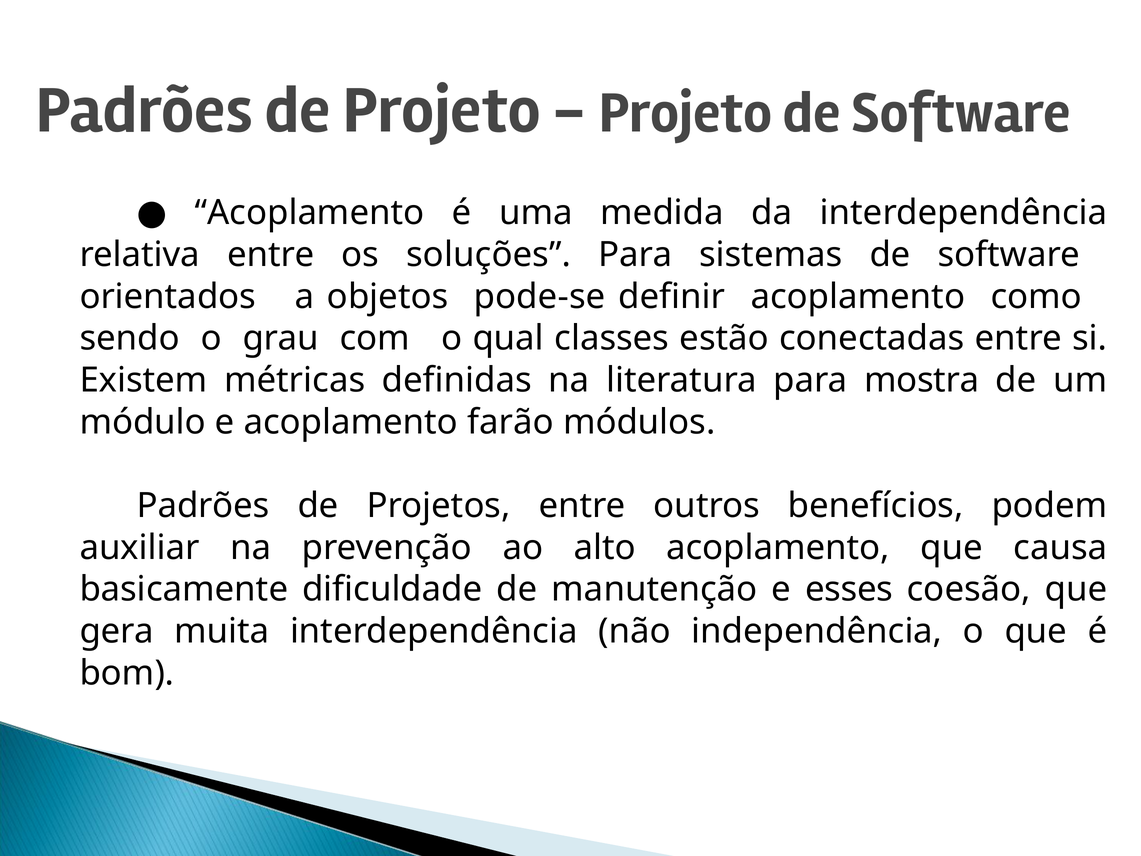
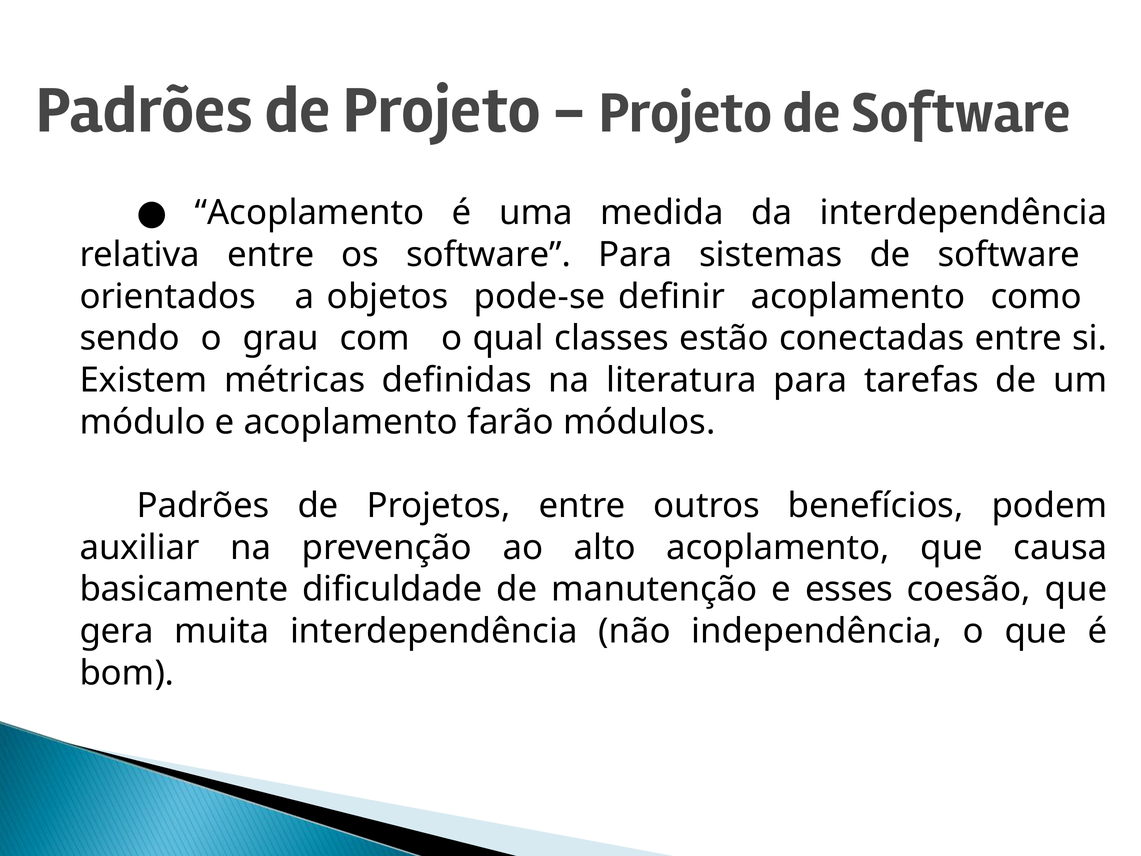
os soluções: soluções -> software (489, 255)
mostra: mostra -> tarefas (922, 380)
